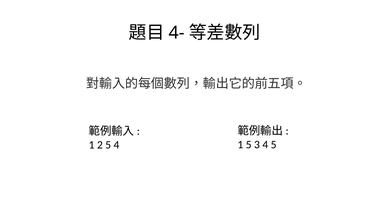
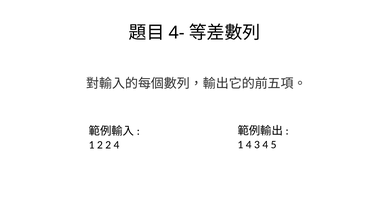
1 5: 5 -> 4 (249, 144)
2 5: 5 -> 2 (108, 145)
